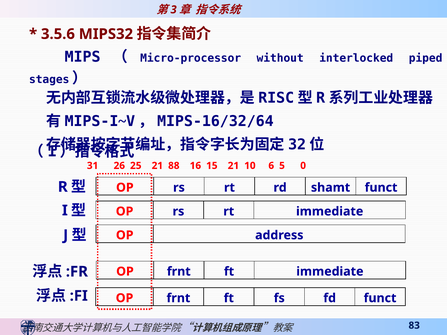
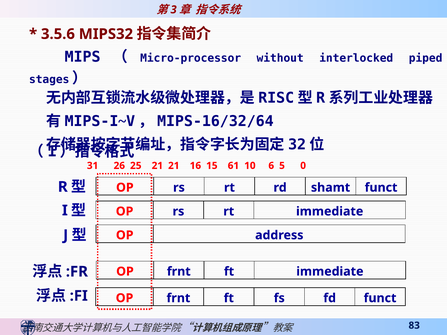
21 88: 88 -> 21 (174, 166)
15 21: 21 -> 61 (233, 166)
